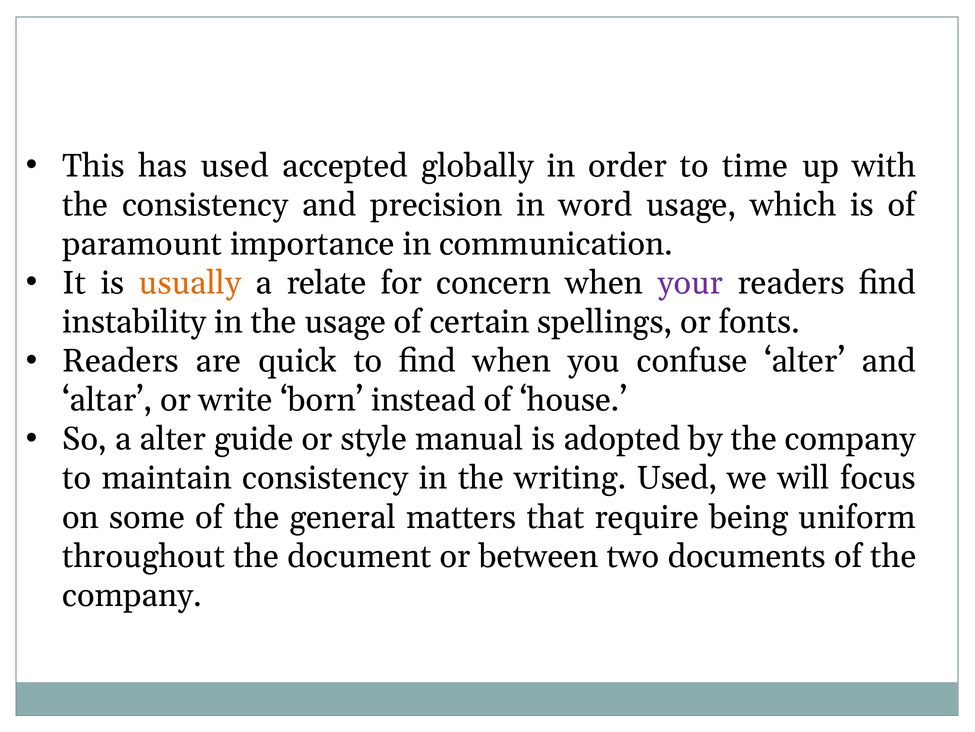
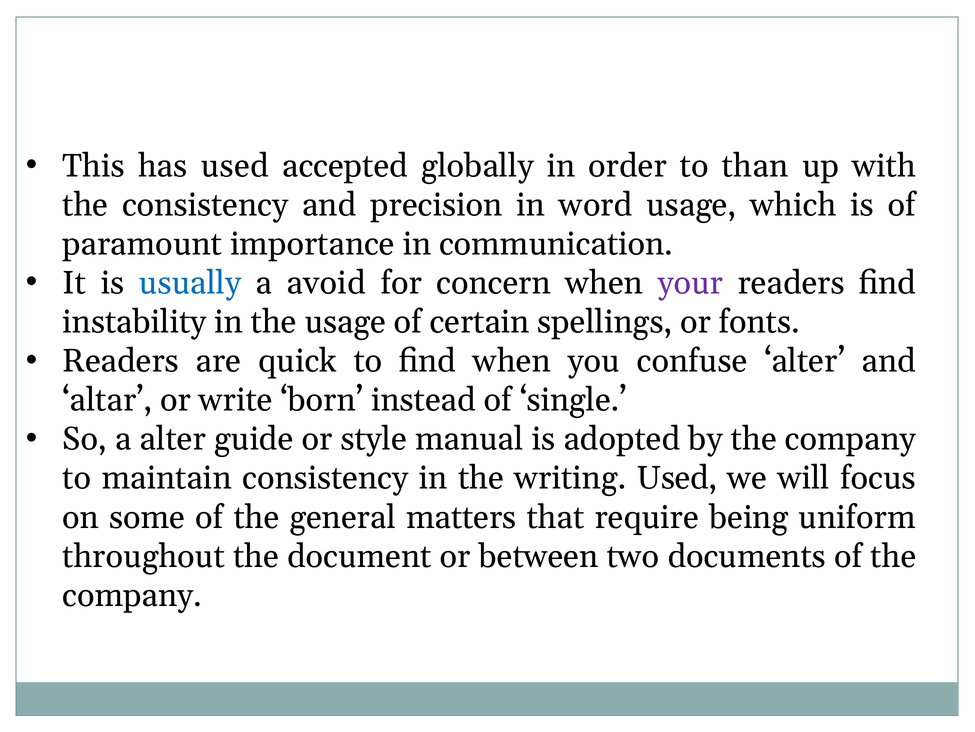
time: time -> than (755, 166)
usually colour: orange -> blue (190, 283)
relate: relate -> avoid (326, 283)
house: house -> single (573, 400)
